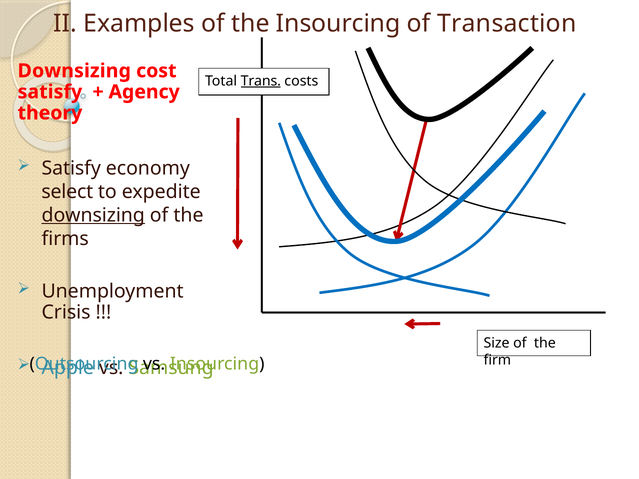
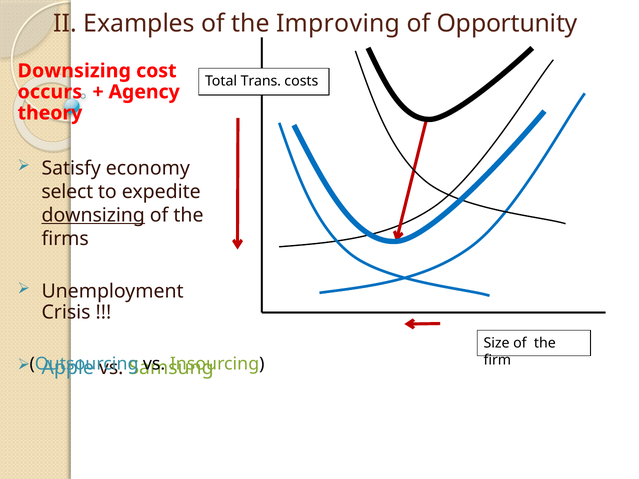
the Insourcing: Insourcing -> Improving (338, 24)
Transaction: Transaction -> Opportunity (507, 24)
Trans underline: present -> none (261, 81)
satisfy: satisfy -> occurs (50, 92)
